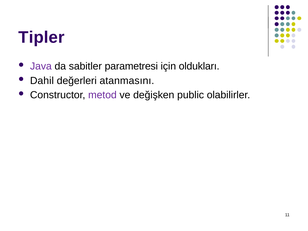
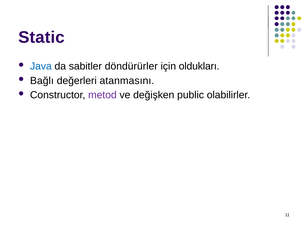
Tipler: Tipler -> Static (42, 37)
Java colour: purple -> blue (41, 66)
parametresi: parametresi -> döndürürler (131, 66)
Dahil: Dahil -> Bağlı (42, 81)
